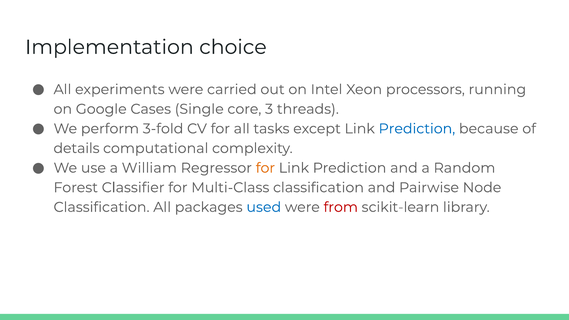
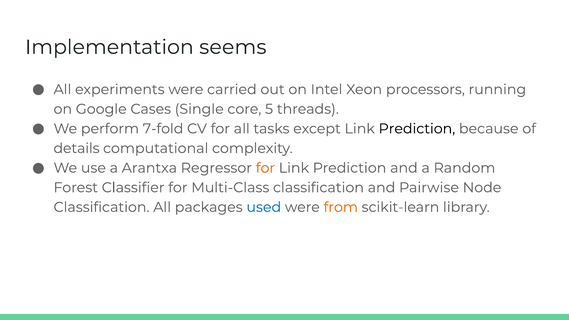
choice: choice -> seems (233, 47)
3: 3 -> 5 (269, 109)
3-fold: 3-fold -> 7-fold (163, 129)
Prediction colour: blue -> black (417, 129)
William: William -> Arantxa (149, 168)
from colour: red -> orange (341, 207)
